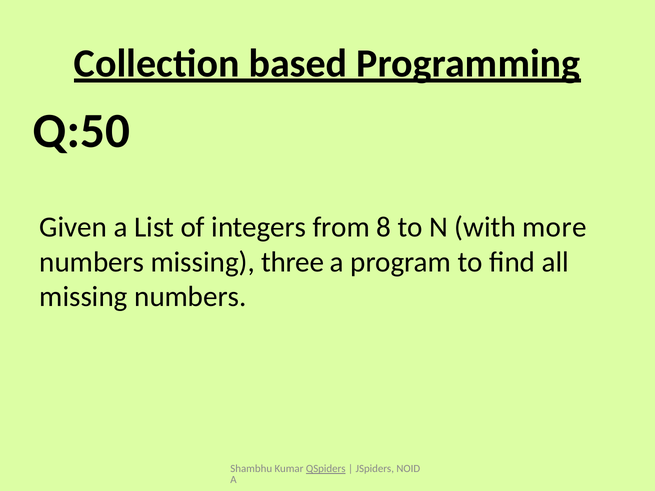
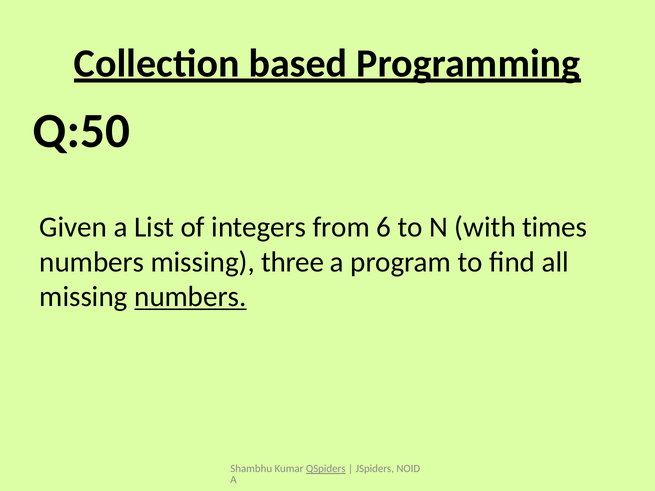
8: 8 -> 6 (384, 227)
more: more -> times (555, 227)
numbers underline: none -> present (190, 297)
